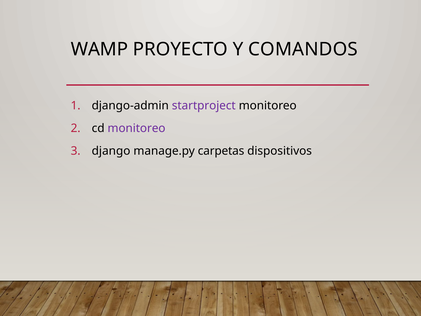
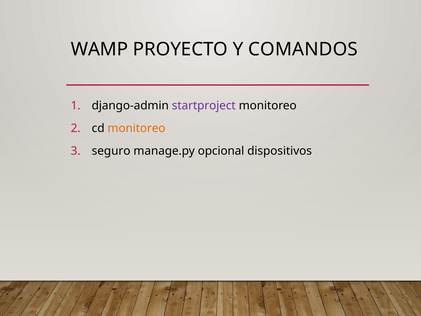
monitoreo colour: purple -> orange (137, 128)
django: django -> seguro (111, 151)
carpetas: carpetas -> opcional (221, 151)
